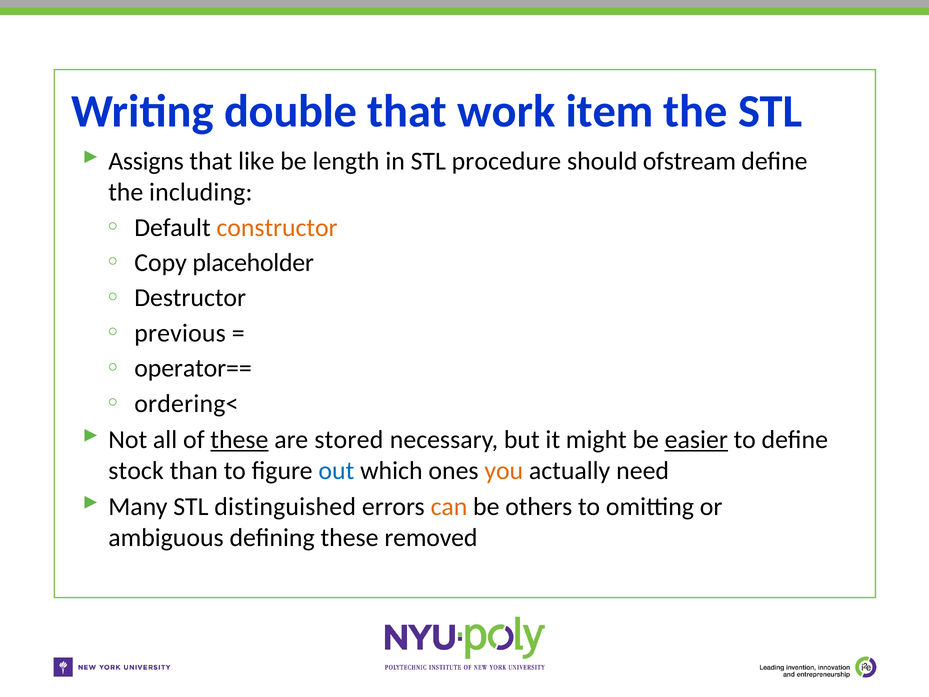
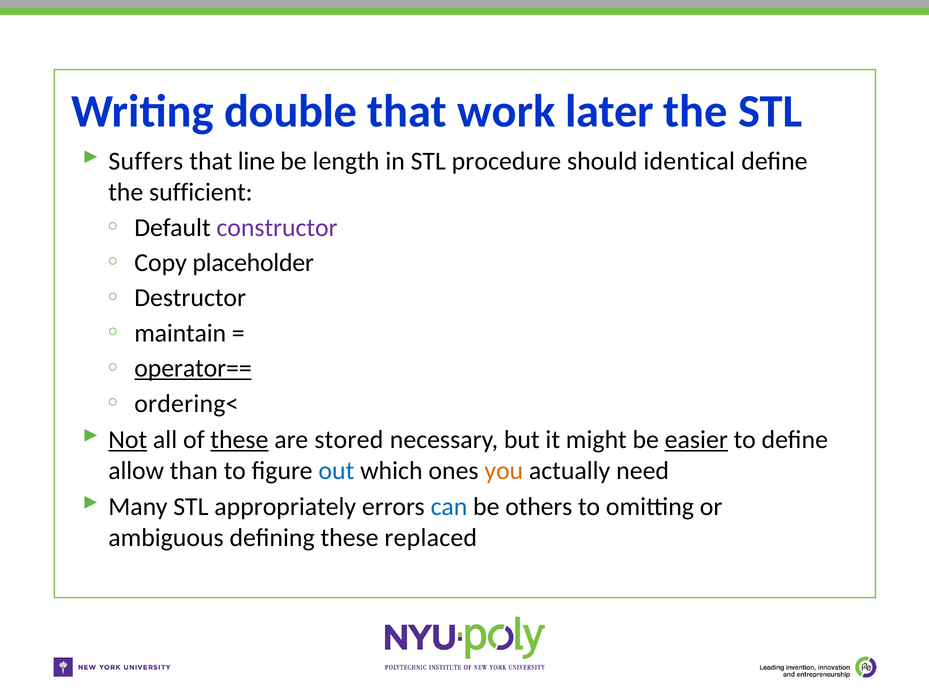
item: item -> later (610, 112)
Assigns: Assigns -> Suffers (146, 161)
like: like -> line (256, 161)
ofstream: ofstream -> identical (689, 161)
including: including -> sufficient (201, 192)
constructor colour: orange -> purple (277, 227)
previous: previous -> maintain (180, 333)
operator== underline: none -> present (193, 368)
Not underline: none -> present (128, 440)
stock: stock -> allow (136, 470)
distinguished: distinguished -> appropriately (285, 507)
can colour: orange -> blue (449, 507)
removed: removed -> replaced (431, 538)
